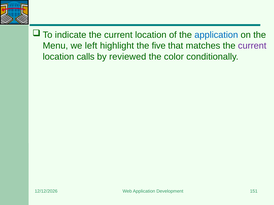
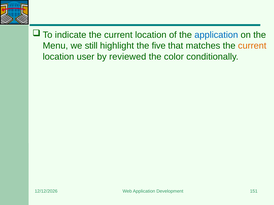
left: left -> still (91, 46)
current colour: purple -> orange (252, 46)
calls: calls -> user (86, 57)
